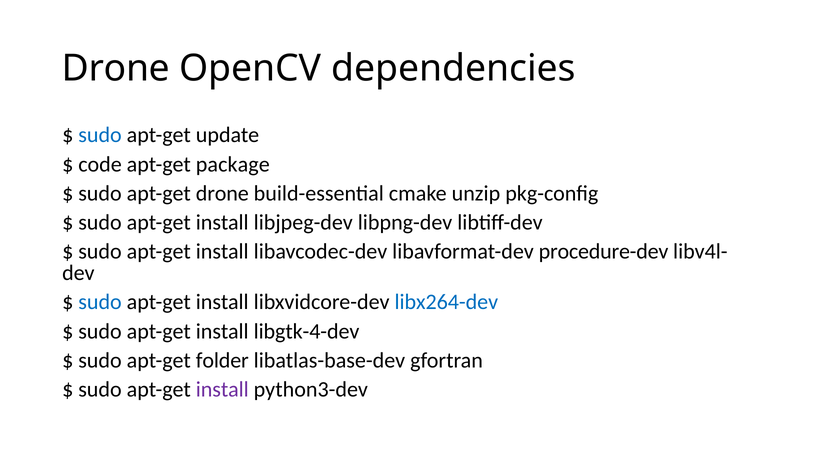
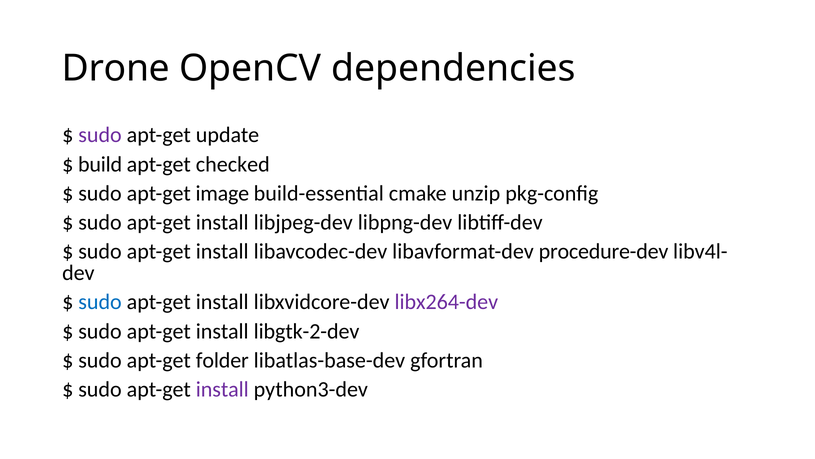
sudo colour: blue -> purple (100, 135)
code: code -> build (100, 164)
package: package -> checked (233, 164)
apt-get drone: drone -> image (222, 193)
libx264-dev colour: blue -> purple (446, 302)
libgtk-4-dev: libgtk-4-dev -> libgtk-2-dev (307, 331)
